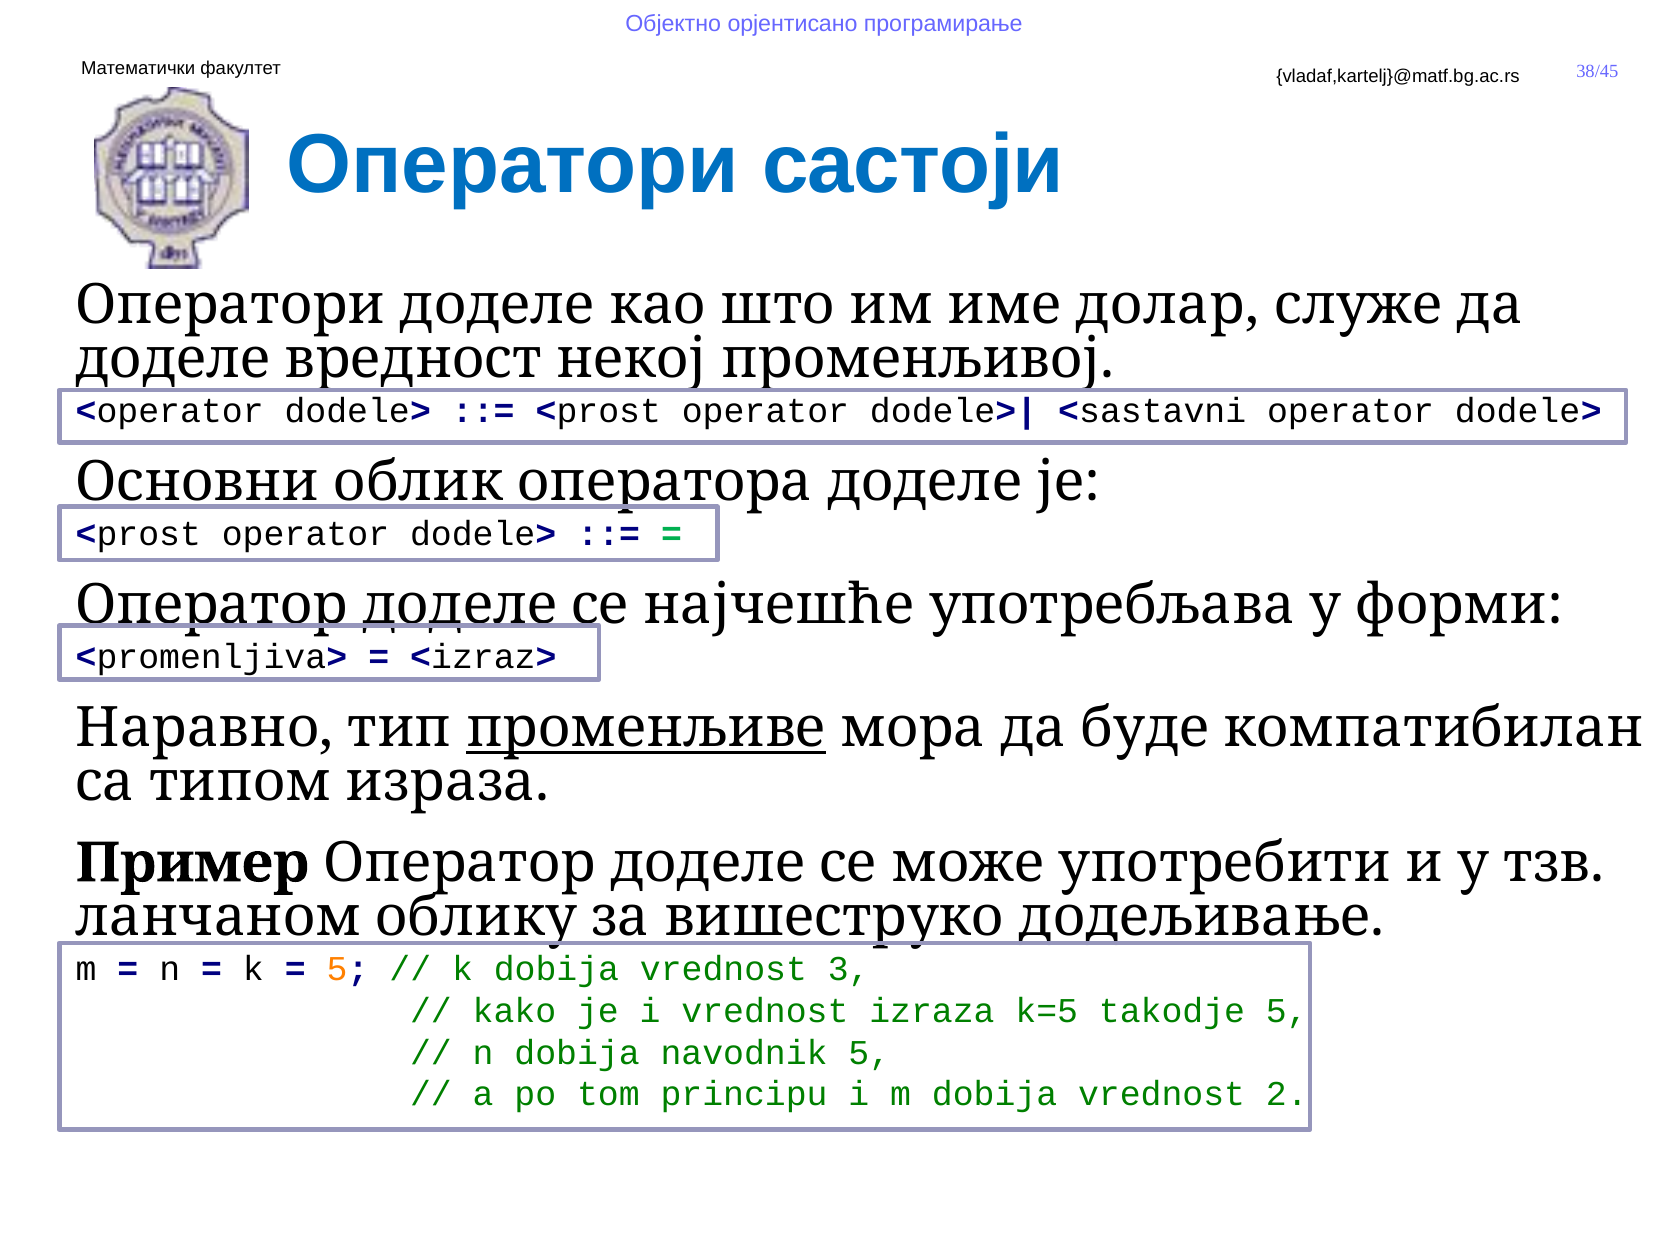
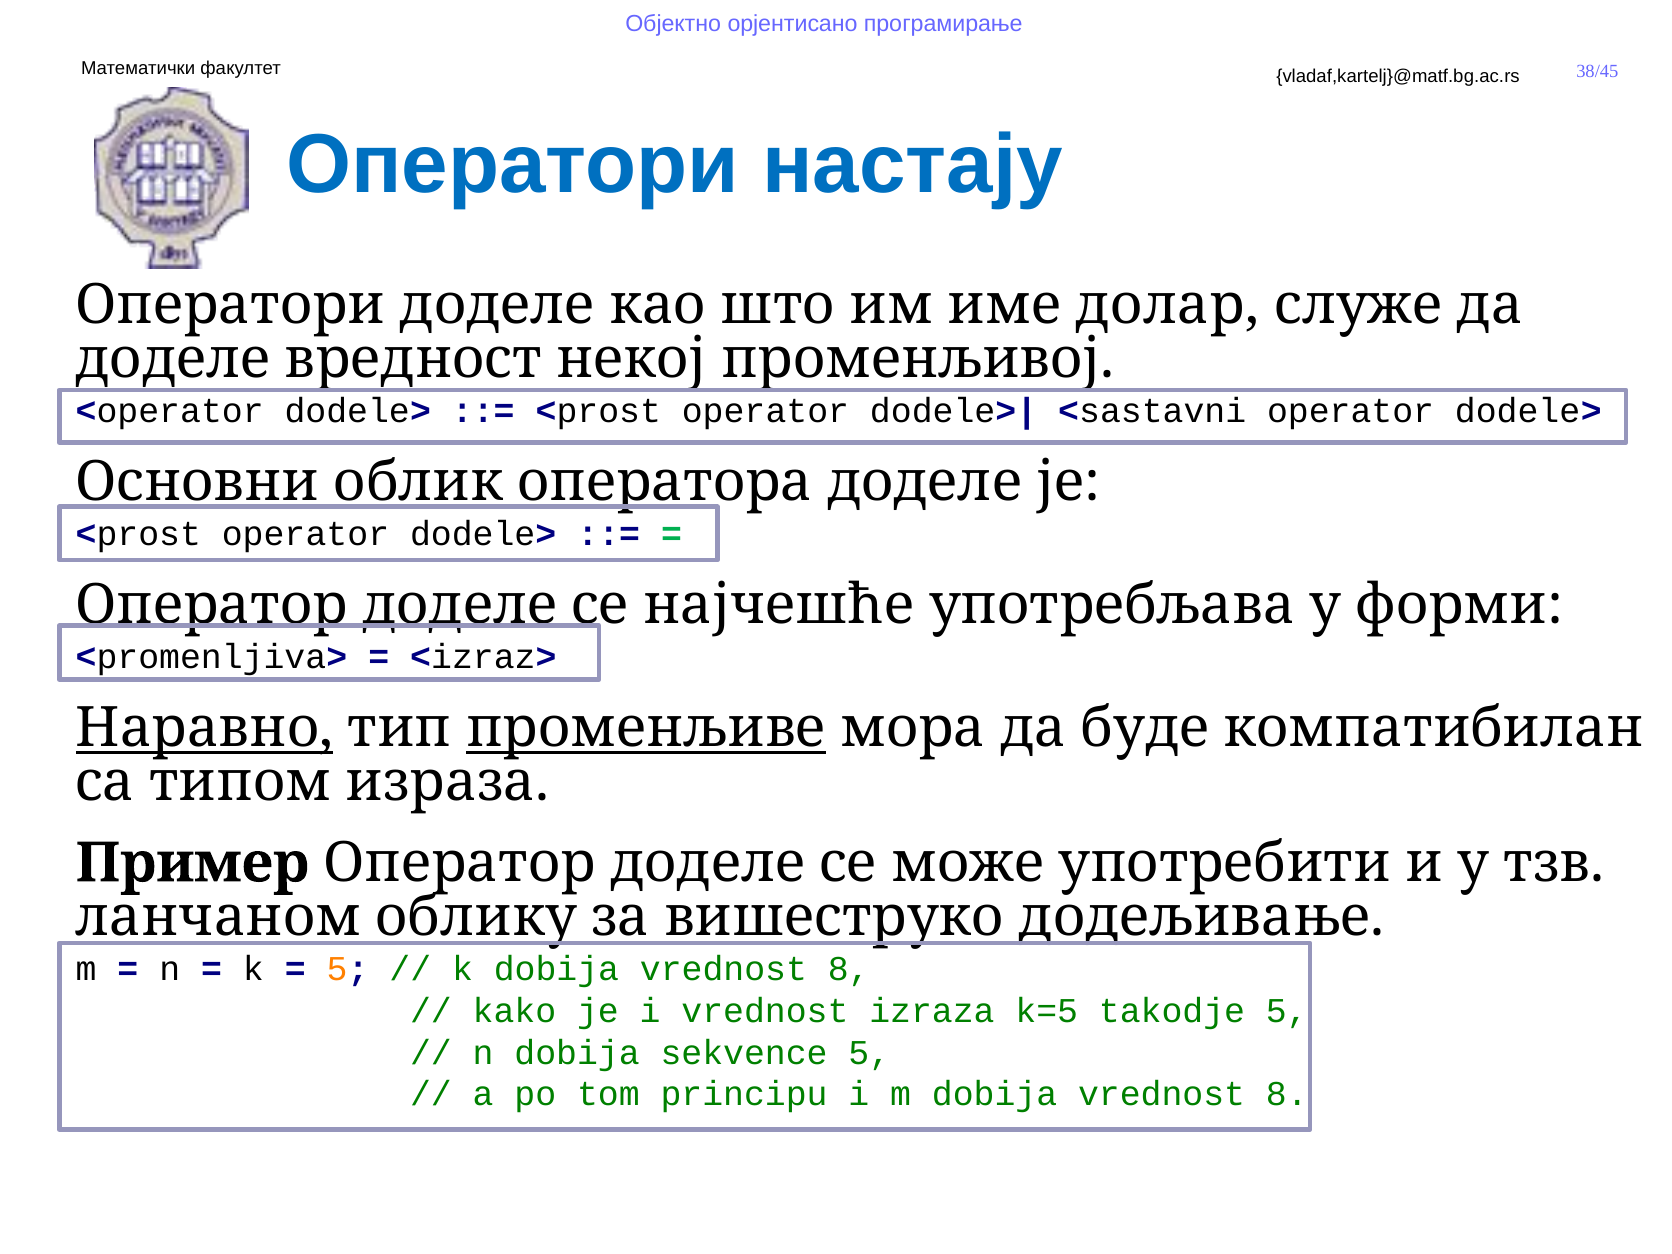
састоји: састоји -> настају (913, 165)
Наравно underline: none -> present (204, 728)
k dobija vrednost 3: 3 -> 8 (849, 969)
navodnik: navodnik -> sekvence (744, 1053)
m dobija vrednost 2: 2 -> 8 (1287, 1094)
